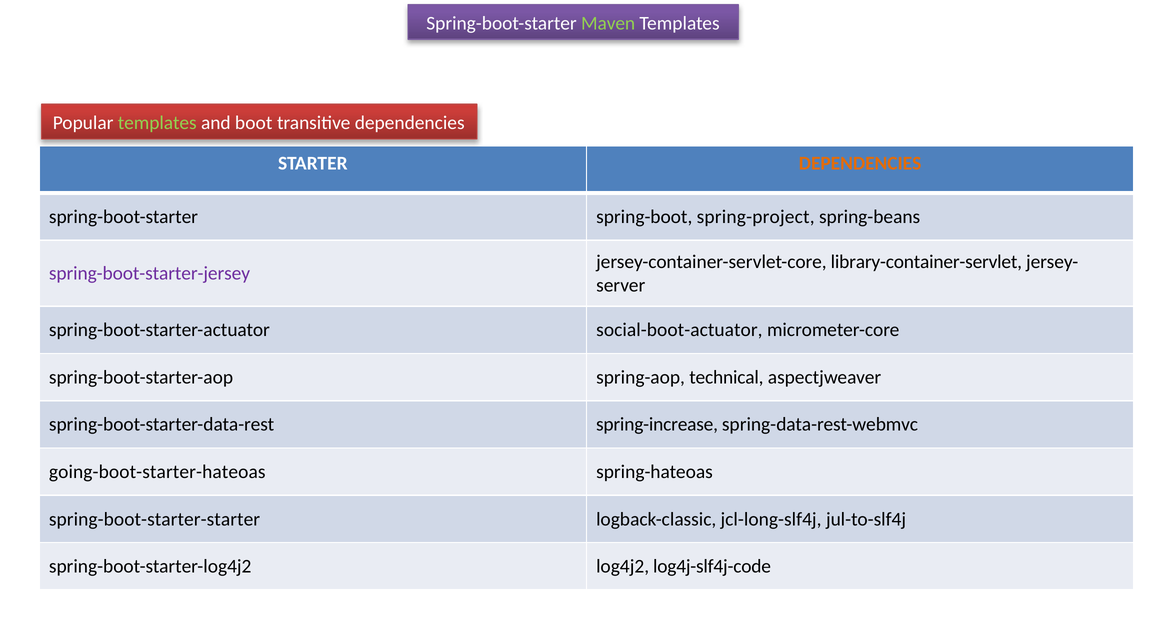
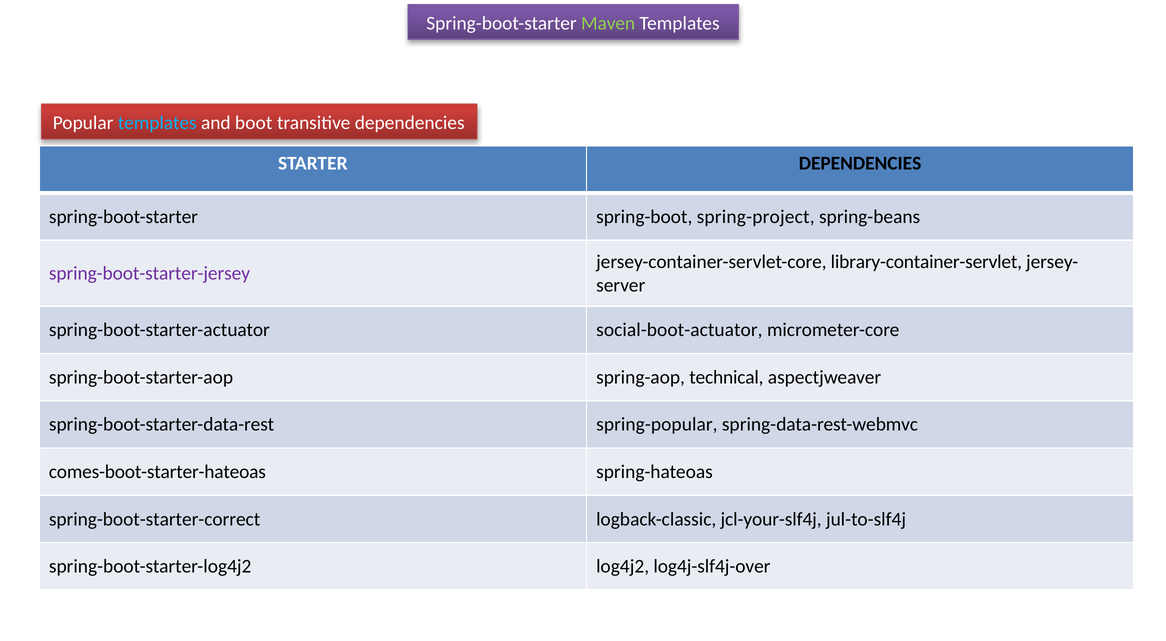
templates colour: light green -> light blue (157, 123)
DEPENDENCIES colour: orange -> black (860, 164)
spring-increase: spring-increase -> spring-popular (657, 425)
going-boot-starter-hateoas: going-boot-starter-hateoas -> comes-boot-starter-hateoas (157, 472)
spring-boot-starter-starter: spring-boot-starter-starter -> spring-boot-starter-correct (155, 519)
jcl-long-slf4j: jcl-long-slf4j -> jcl-your-slf4j (771, 519)
log4j-slf4j-code: log4j-slf4j-code -> log4j-slf4j-over (712, 567)
